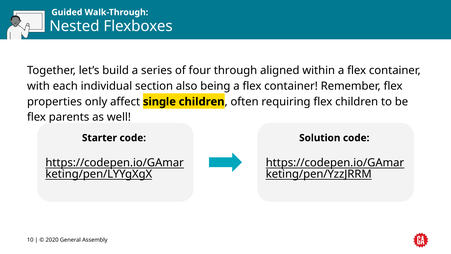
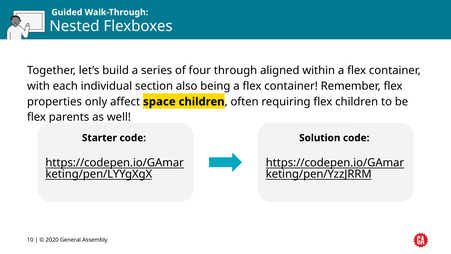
single: single -> space (159, 102)
